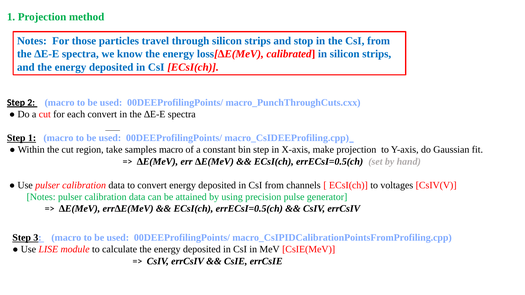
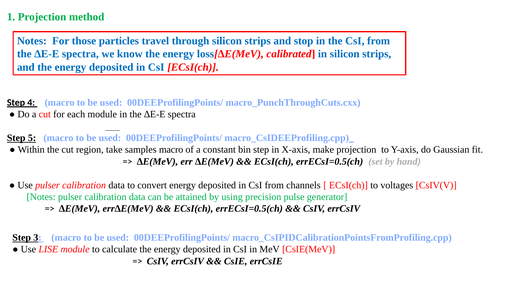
2: 2 -> 4 (31, 103)
each convert: convert -> module (102, 114)
Step 1: 1 -> 5 (32, 138)
